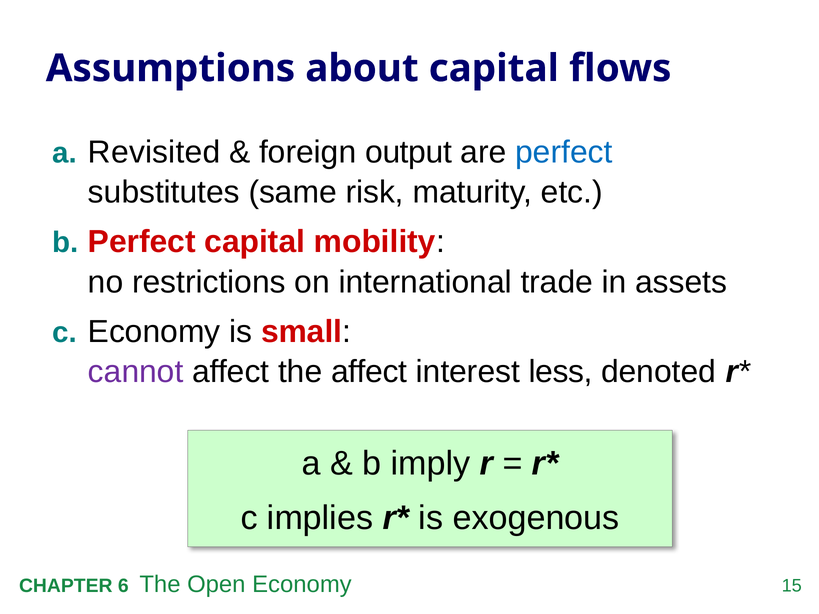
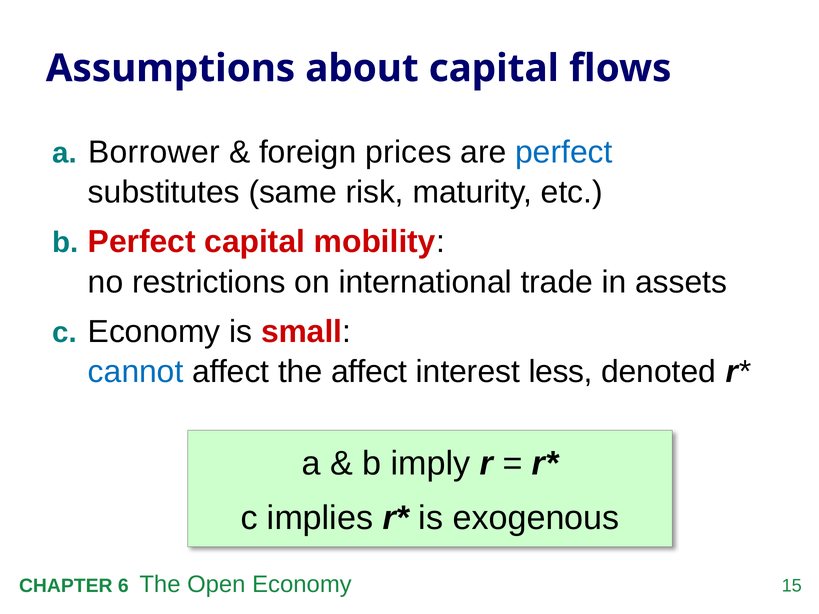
Revisited: Revisited -> Borrower (154, 152)
output: output -> prices (408, 152)
cannot colour: purple -> blue (136, 372)
